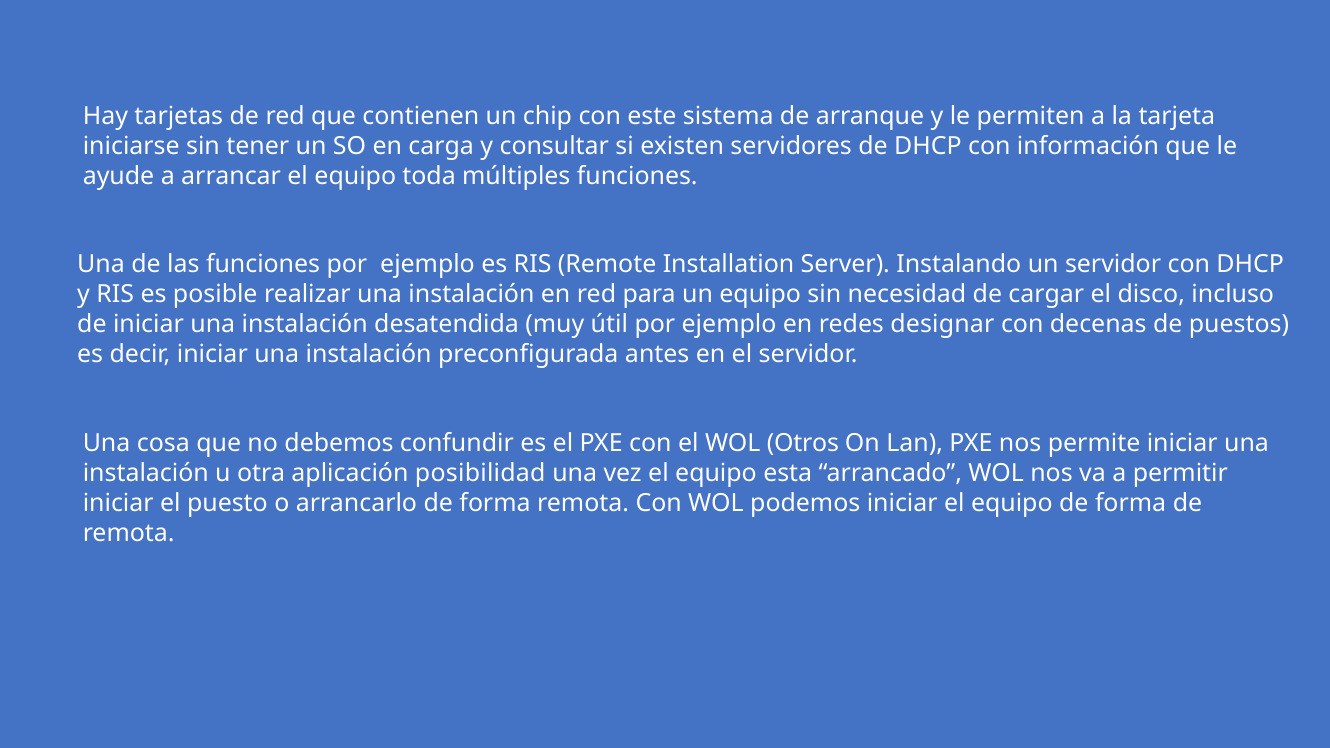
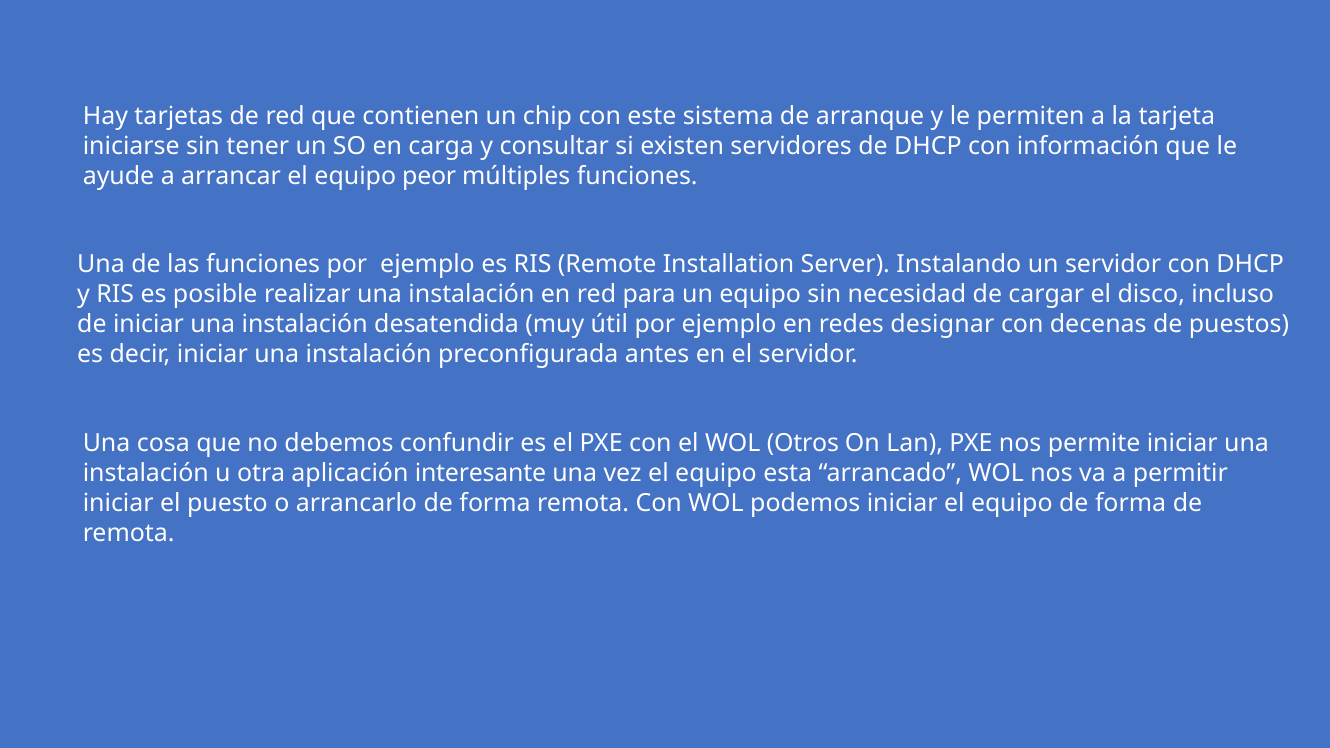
toda: toda -> peor (429, 176)
posibilidad: posibilidad -> interesante (480, 473)
